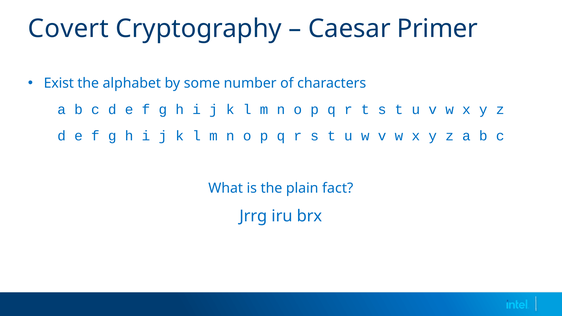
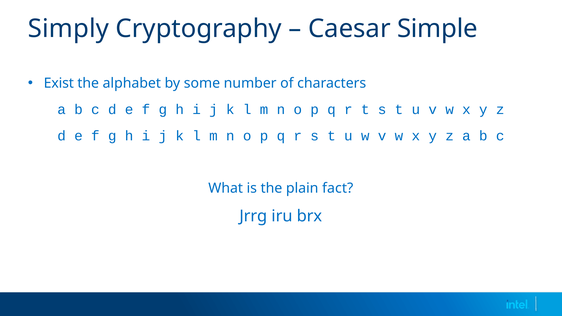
Covert: Covert -> Simply (68, 29)
Primer: Primer -> Simple (437, 29)
